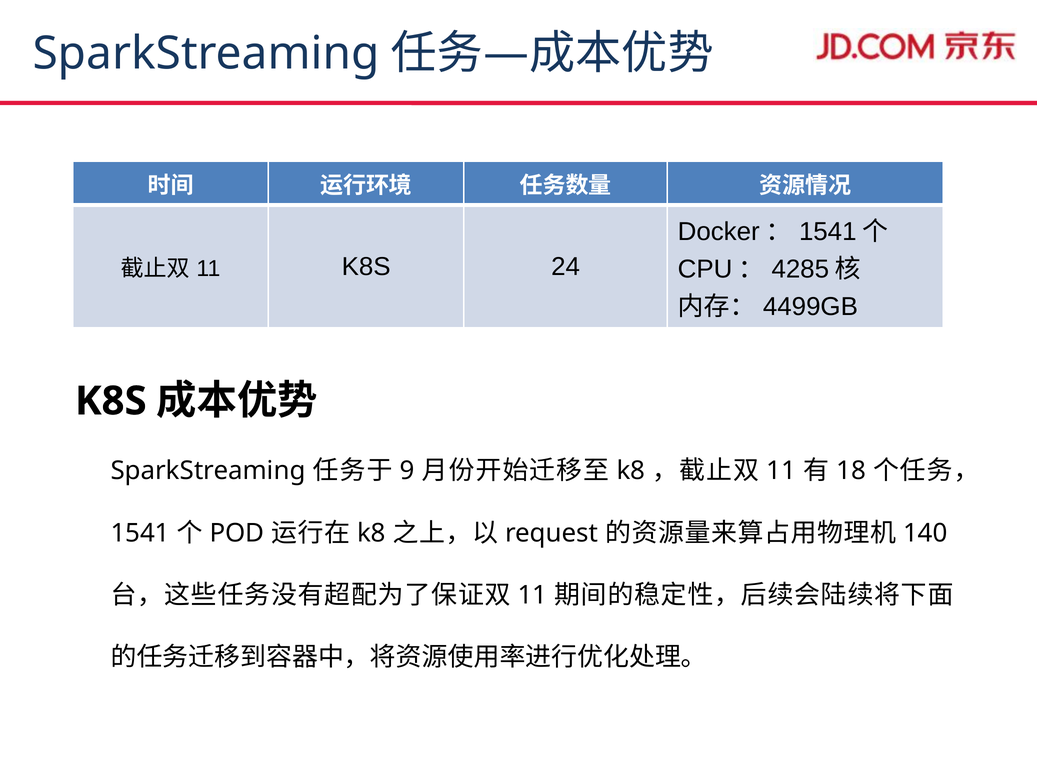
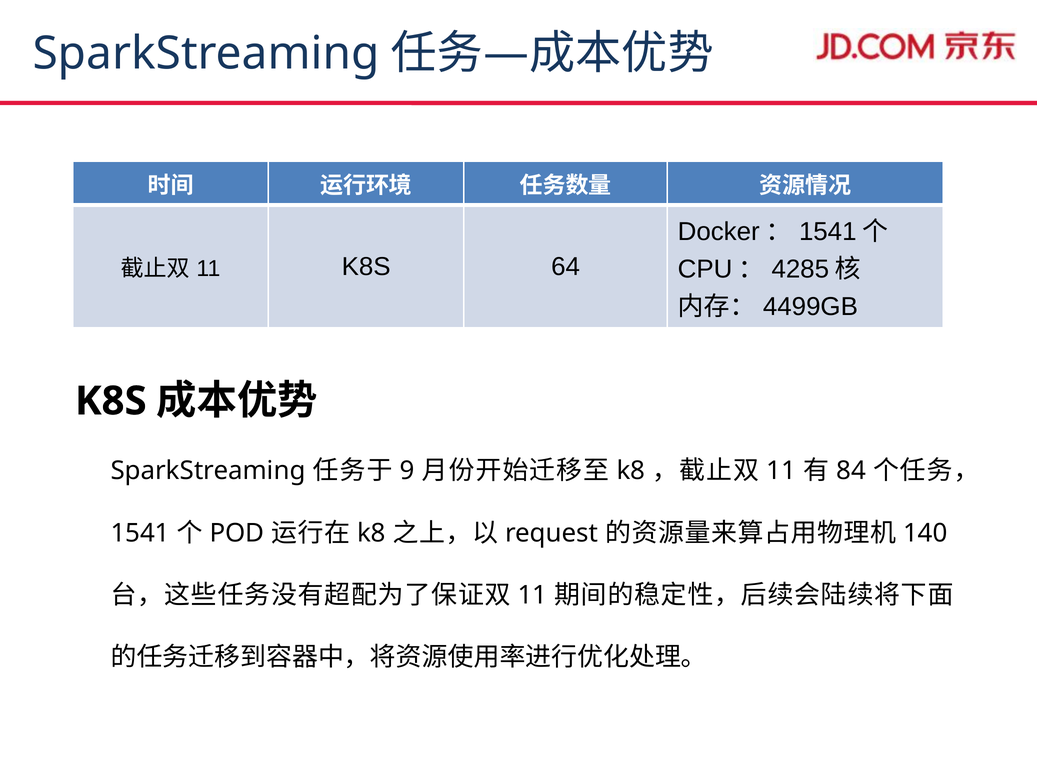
24: 24 -> 64 (566, 267)
18: 18 -> 84 (851, 471)
